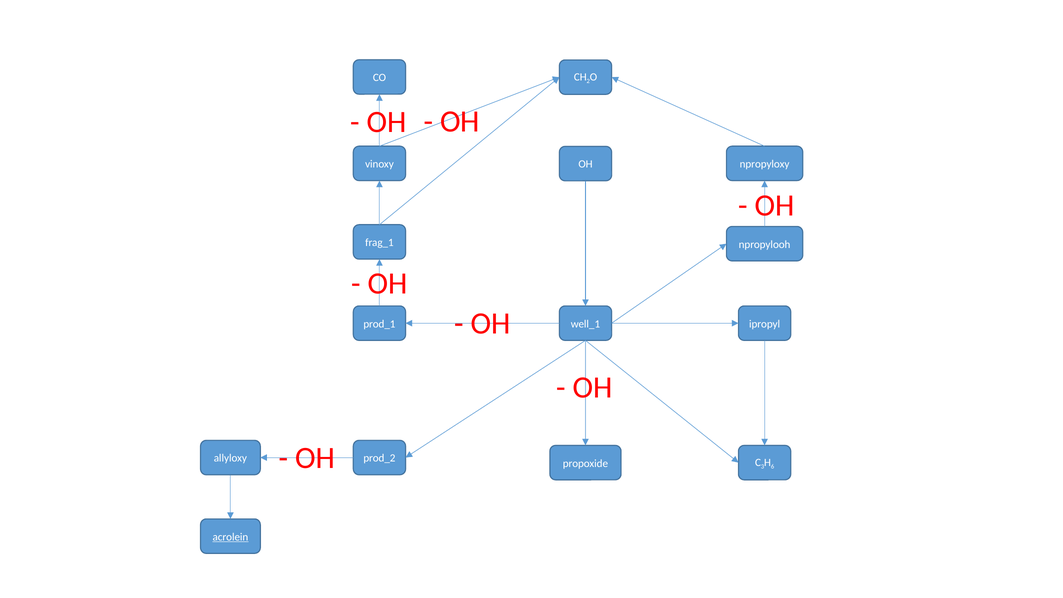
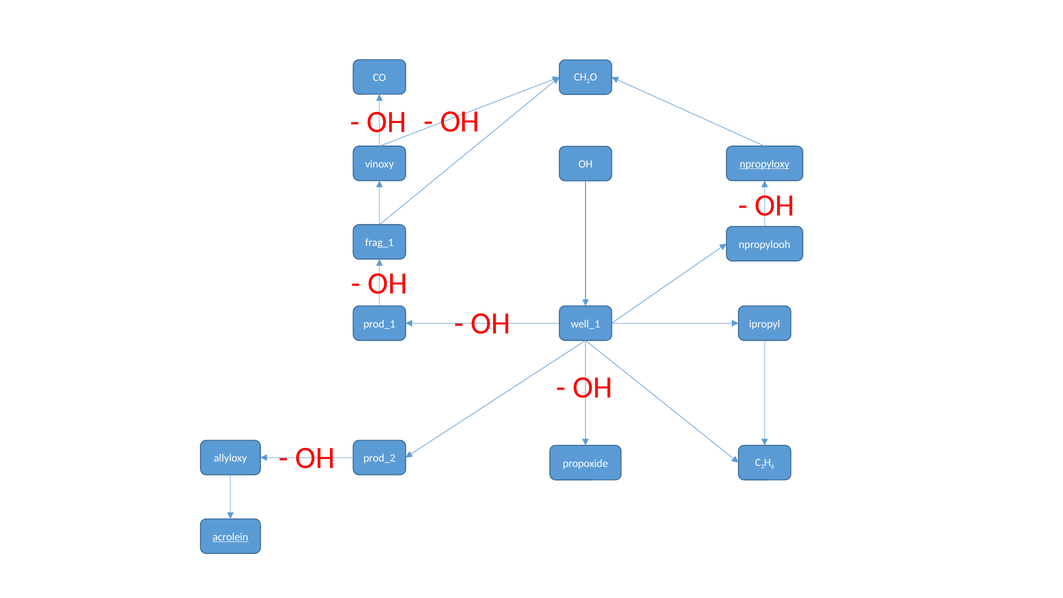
npropyloxy underline: none -> present (765, 164)
